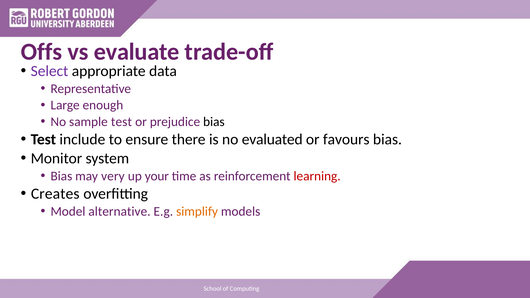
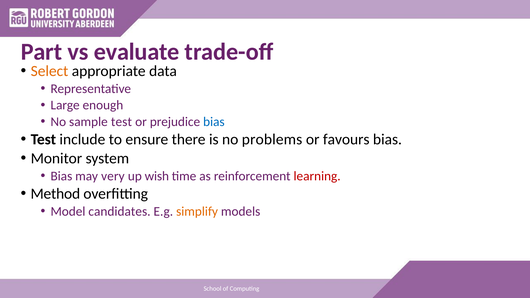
Offs: Offs -> Part (41, 52)
Select colour: purple -> orange (49, 71)
bias colour: black -> blue (214, 122)
evaluated: evaluated -> problems (272, 140)
your: your -> wish (157, 176)
Creates: Creates -> Method (55, 194)
alternative: alternative -> candidates (119, 212)
